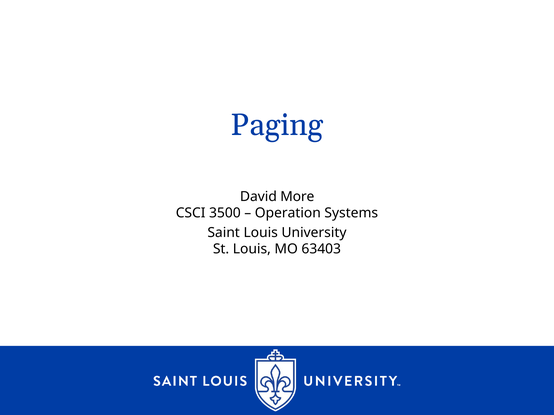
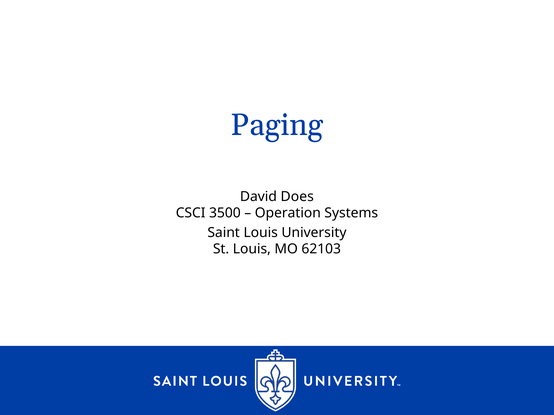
More: More -> Does (297, 197)
63403: 63403 -> 62103 (321, 249)
